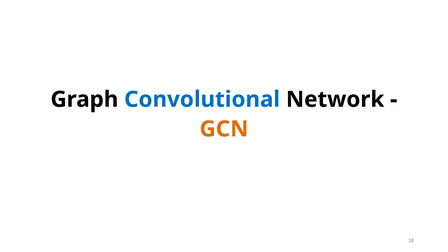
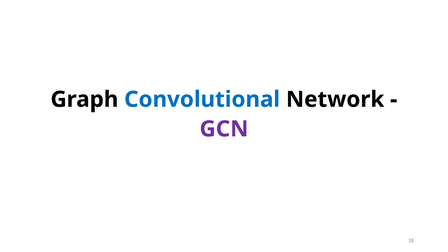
GCN colour: orange -> purple (224, 129)
